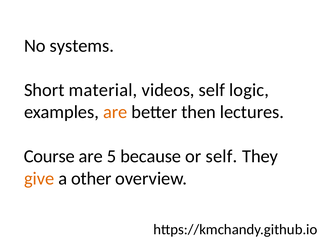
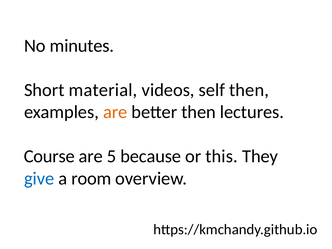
systems: systems -> minutes (82, 46)
self logic: logic -> then (249, 90)
or self: self -> this (222, 156)
give colour: orange -> blue (39, 179)
other: other -> room (91, 179)
